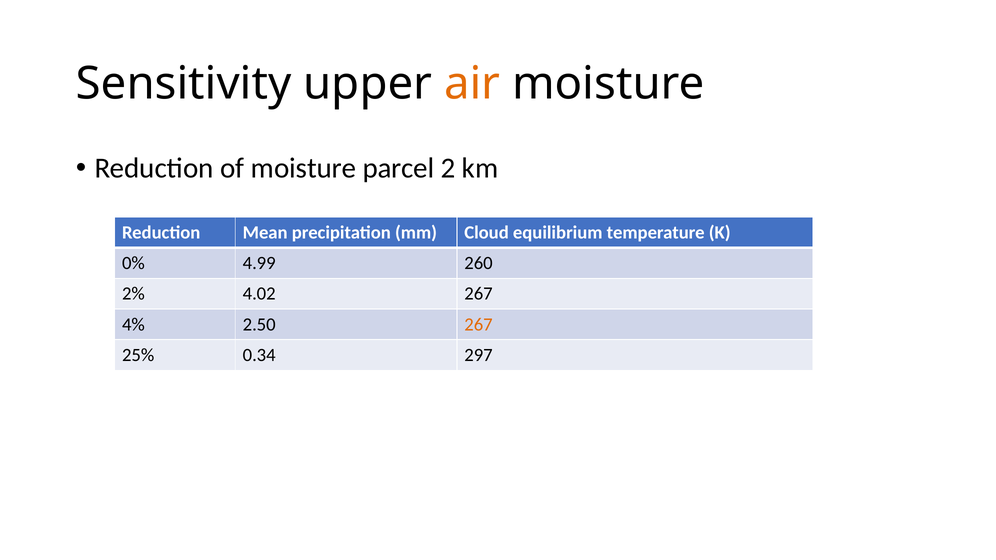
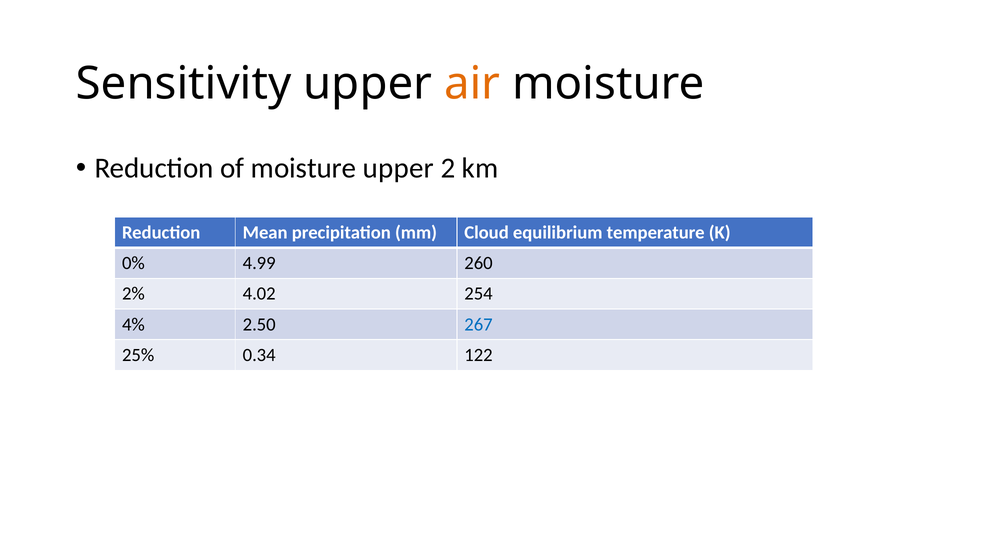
moisture parcel: parcel -> upper (398, 168)
4.02 267: 267 -> 254 (478, 294)
267 colour: orange -> blue (478, 325)
297: 297 -> 122 (478, 355)
